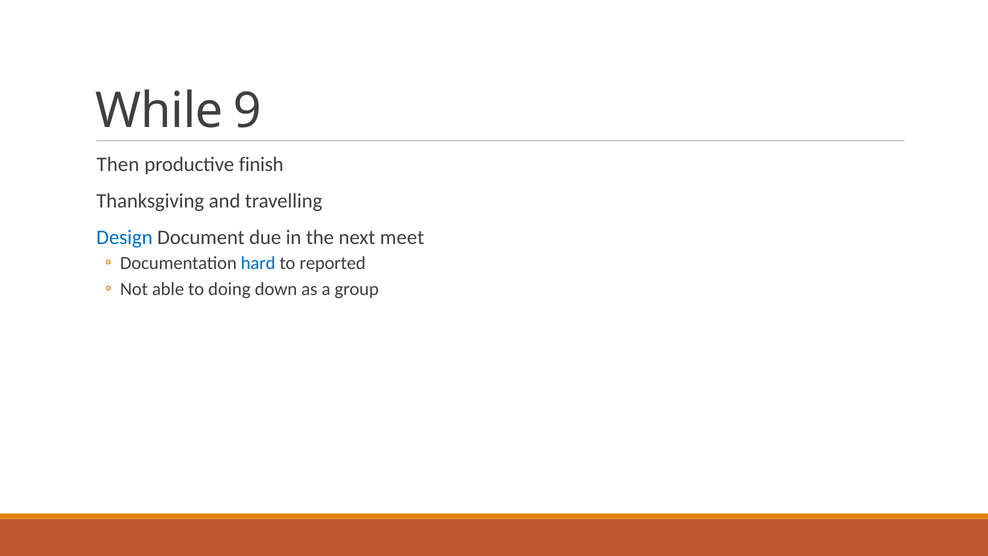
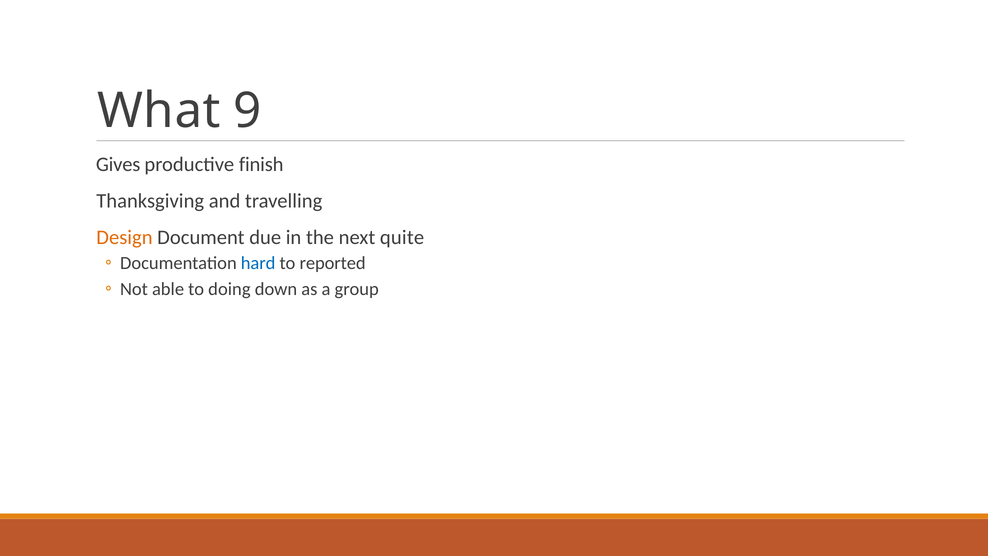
While: While -> What (159, 111)
Then: Then -> Gives (118, 164)
Design colour: blue -> orange (124, 238)
meet: meet -> quite (402, 238)
